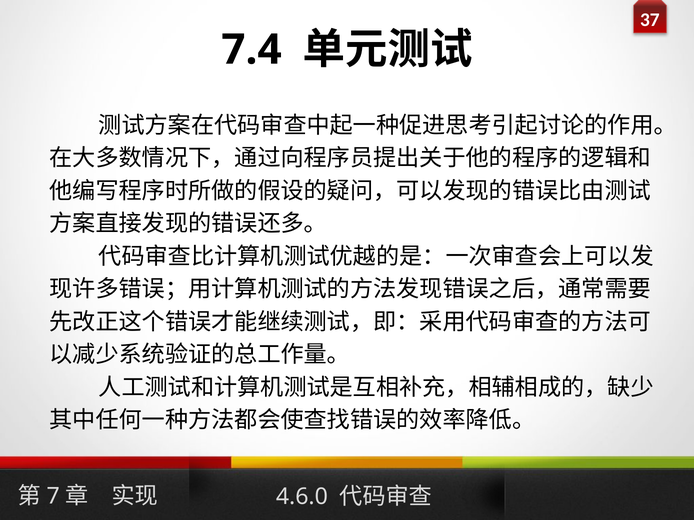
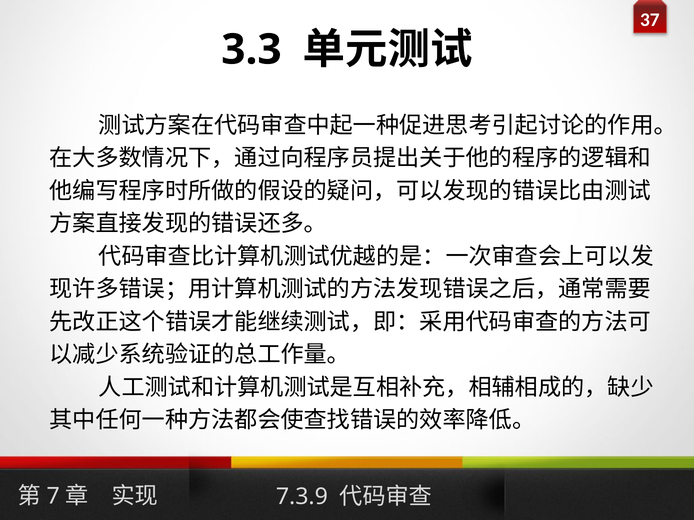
7.4: 7.4 -> 3.3 (251, 50)
4.6.0: 4.6.0 -> 7.3.9 (302, 497)
